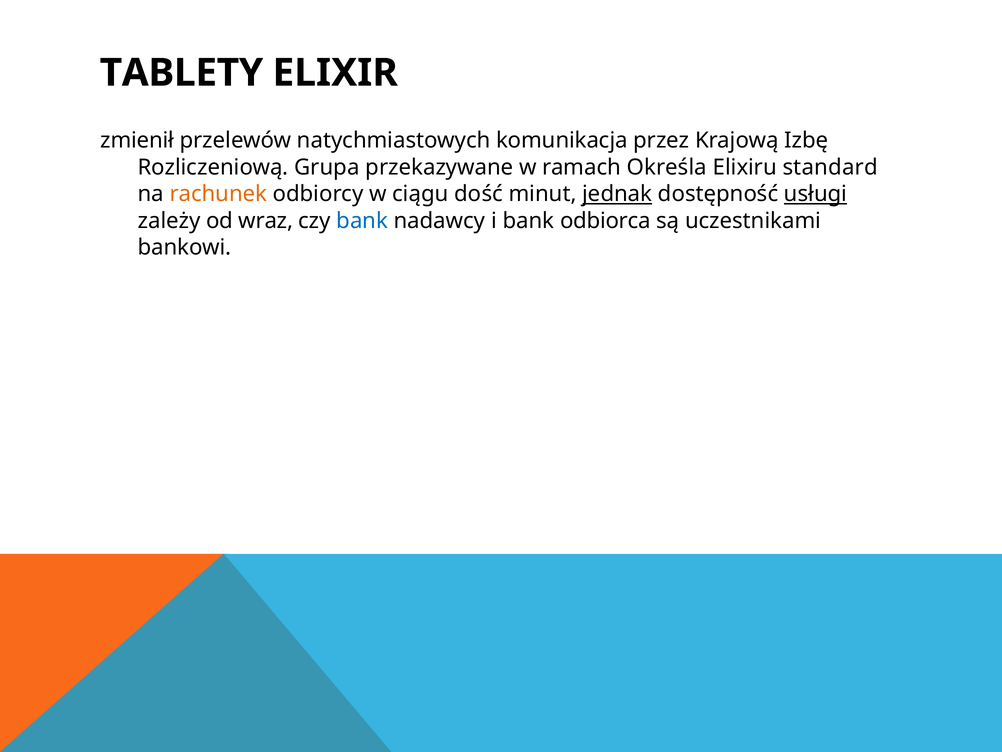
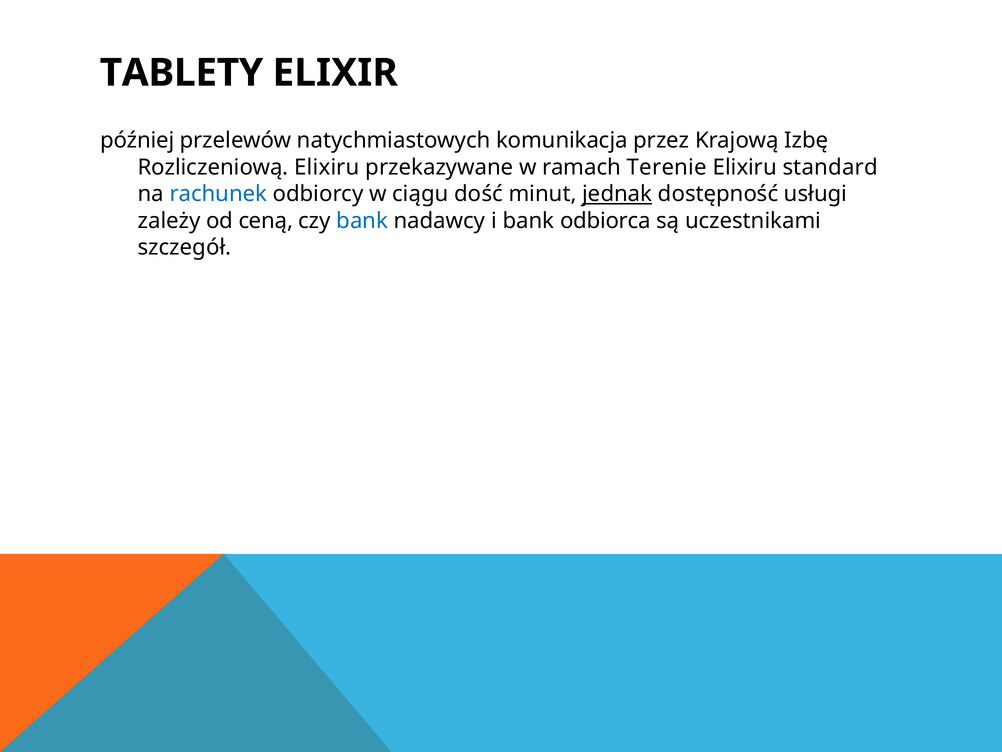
zmienił: zmienił -> później (137, 141)
Rozliczeniową Grupa: Grupa -> Elixiru (327, 167)
Określa: Określa -> Terenie (667, 167)
rachunek colour: orange -> blue (218, 194)
usługi underline: present -> none (816, 194)
wraz: wraz -> ceną (266, 221)
bankowi: bankowi -> szczegół (184, 247)
